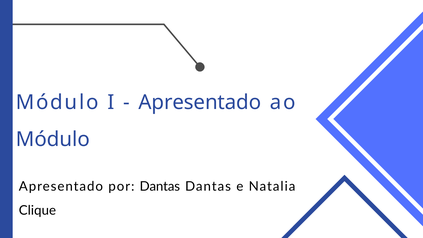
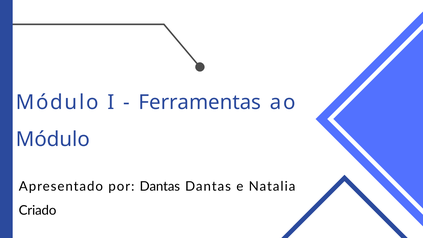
Apresentado: Apresentado -> Ferramentas (200, 102)
Clique: Clique -> Criado (38, 210)
